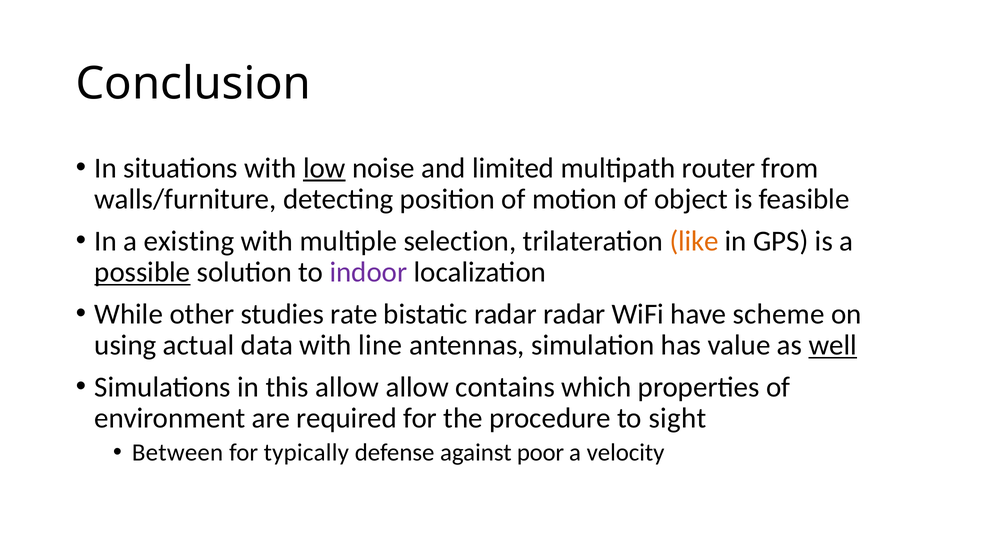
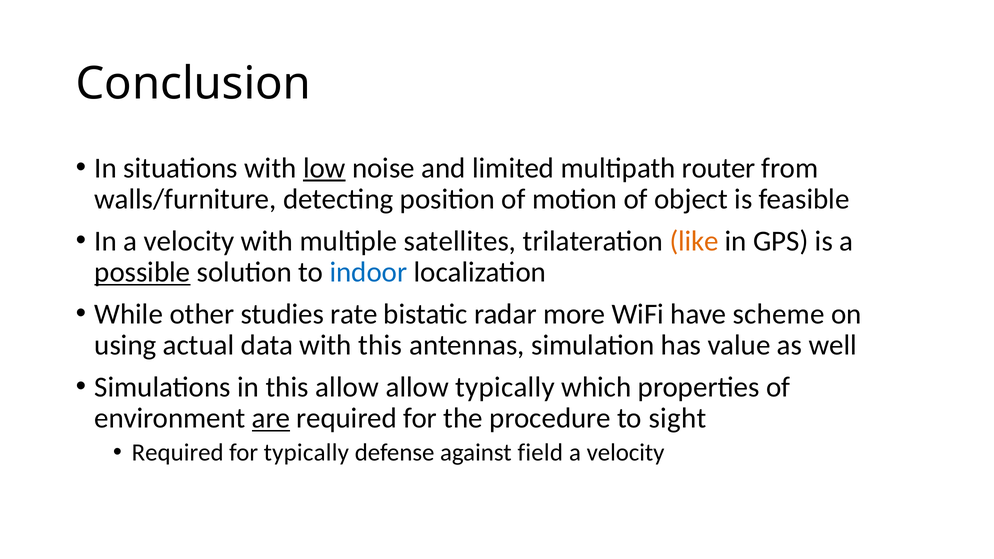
In a existing: existing -> velocity (189, 241)
selection: selection -> satellites (460, 241)
indoor colour: purple -> blue (368, 272)
radar radar: radar -> more (574, 314)
with line: line -> this (380, 345)
well underline: present -> none (833, 345)
allow contains: contains -> typically (505, 387)
are underline: none -> present (271, 418)
Between: Between -> Required (178, 453)
poor: poor -> field (540, 453)
